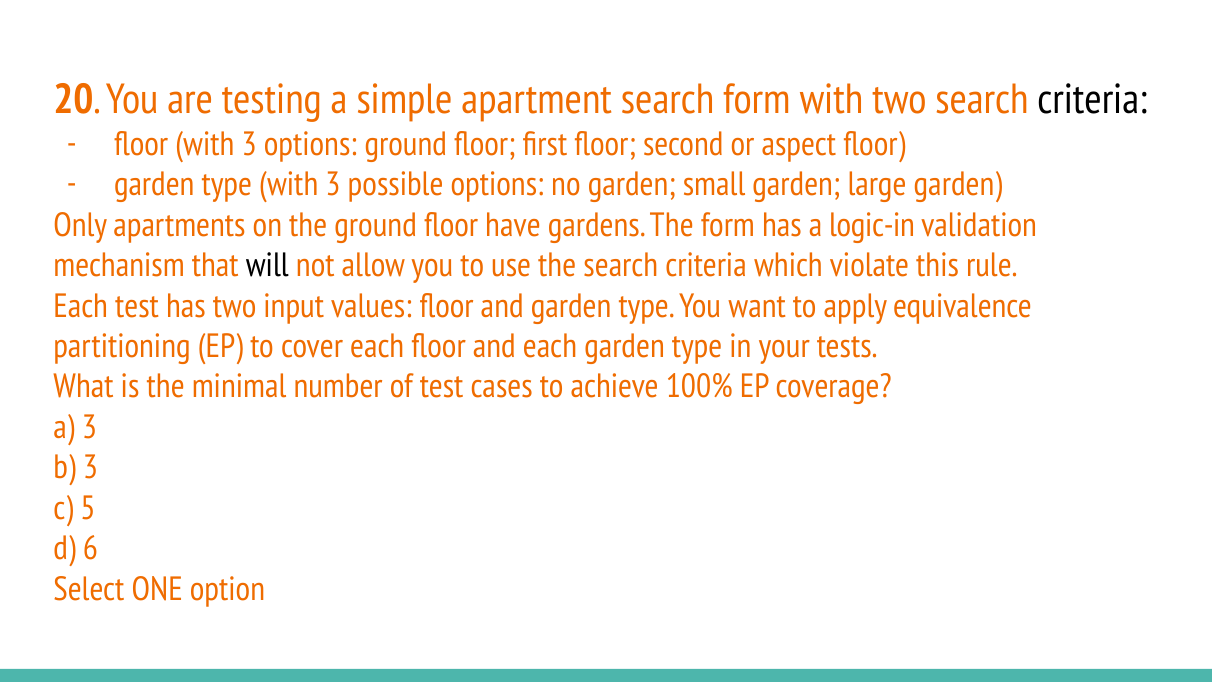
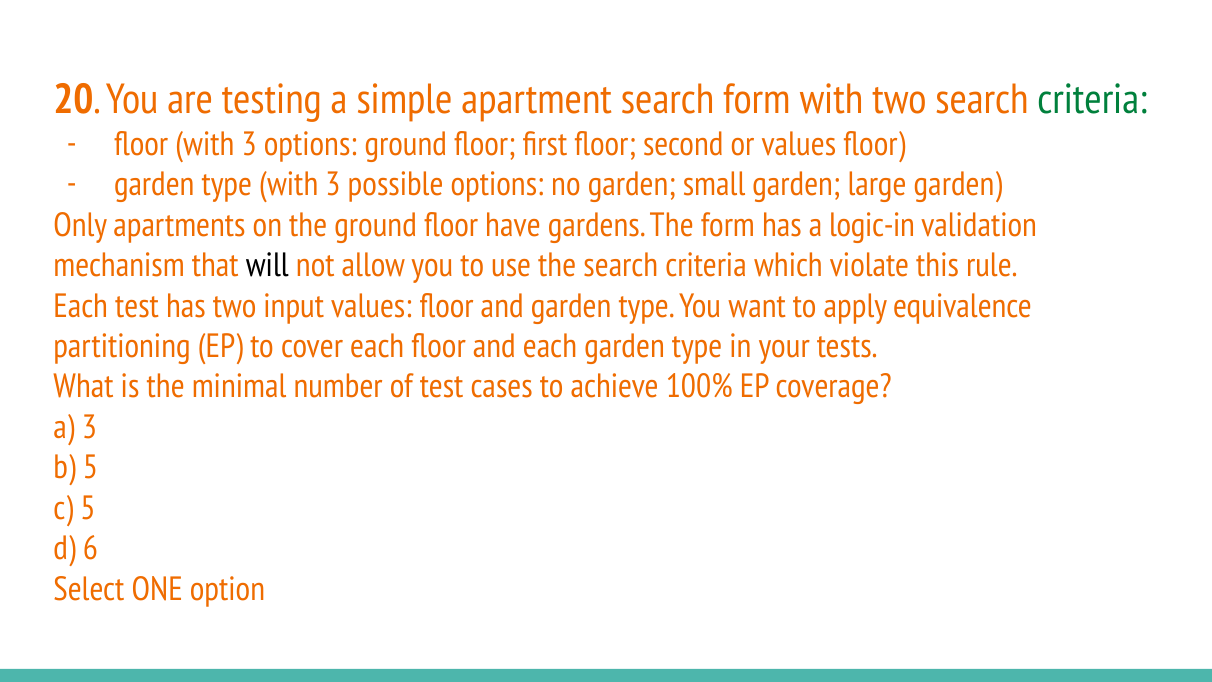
criteria colour: black -> green (1093, 99)
or aspect: aspect -> values (799, 144)
b 3: 3 -> 5 (90, 467)
